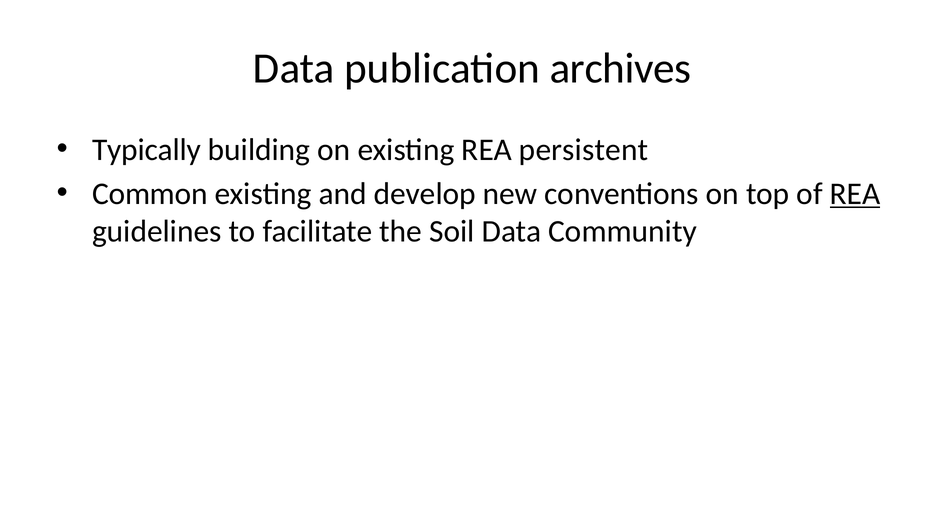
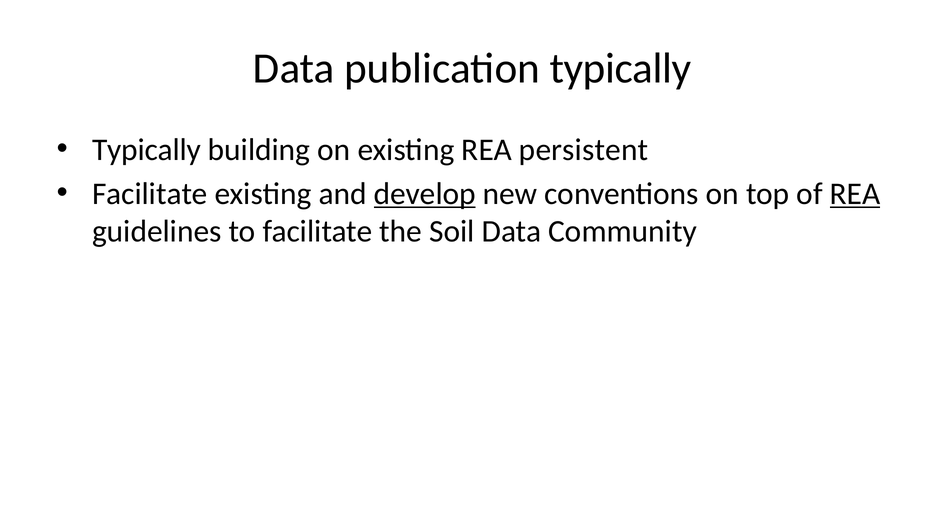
publication archives: archives -> typically (620, 68)
Common: Common -> Facilitate (150, 194)
develop underline: none -> present (425, 194)
